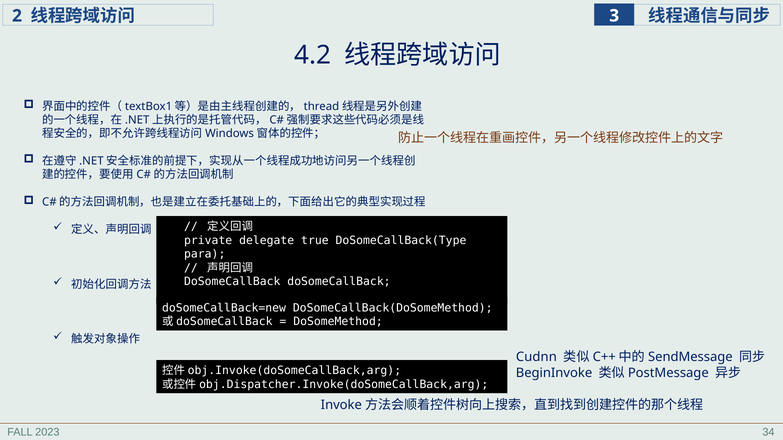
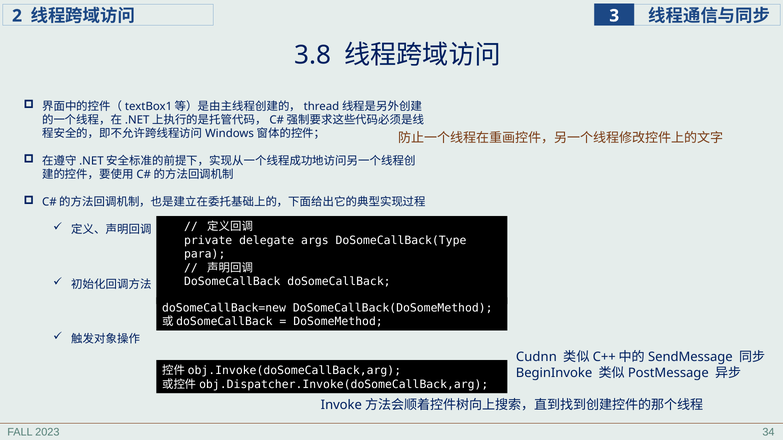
4.2: 4.2 -> 3.8 (313, 55)
true: true -> args (315, 241)
